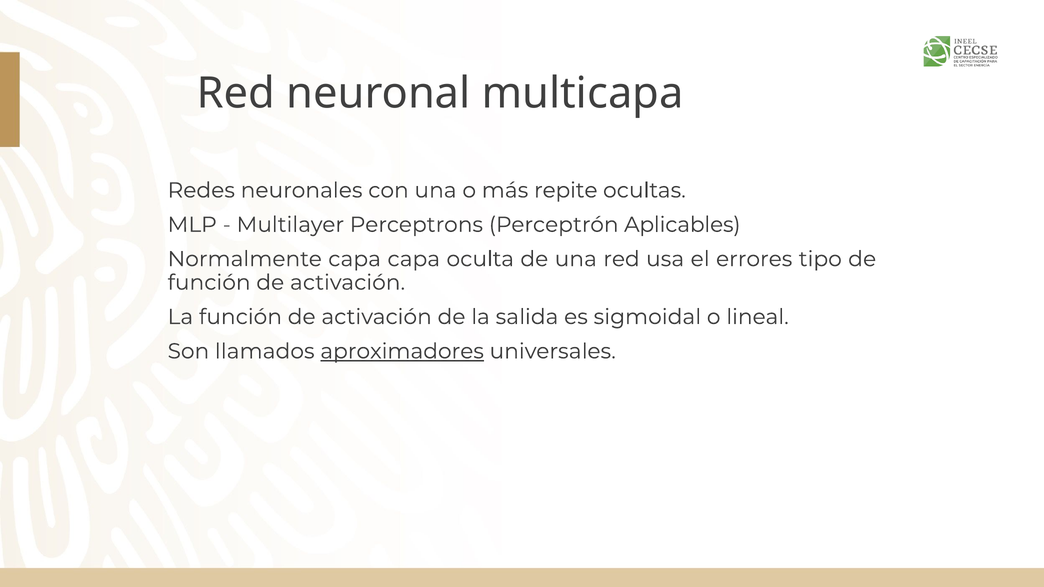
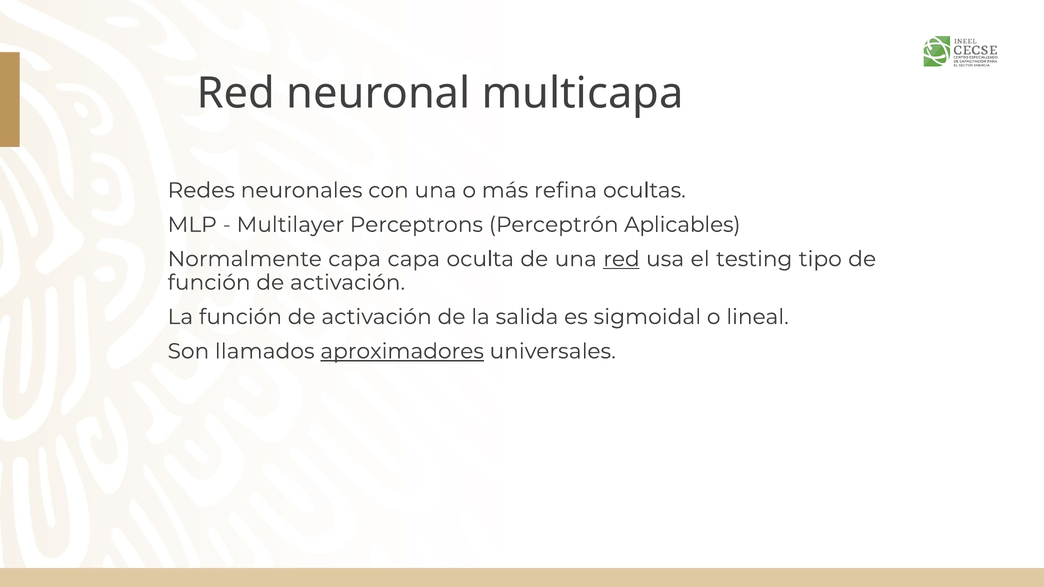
repite: repite -> refina (566, 190)
red underline: none -> present (621, 259)
errores: errores -> testing (754, 259)
